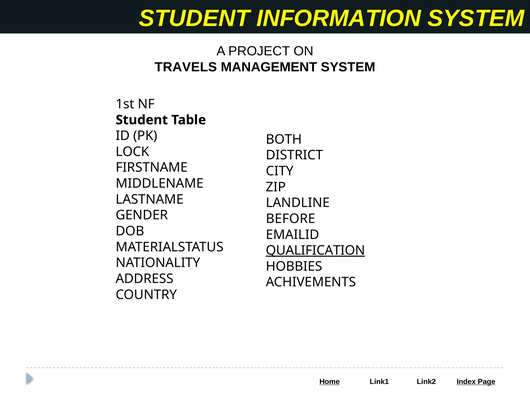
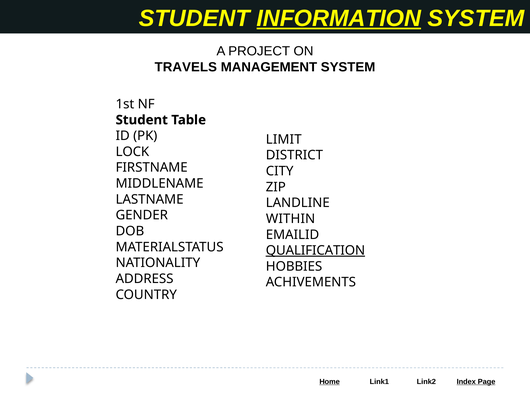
INFORMATION underline: none -> present (339, 18)
BOTH: BOTH -> LIMIT (284, 140)
BEFORE: BEFORE -> WITHIN (291, 219)
